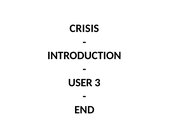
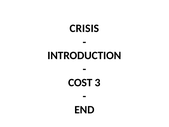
USER: USER -> COST (80, 82)
